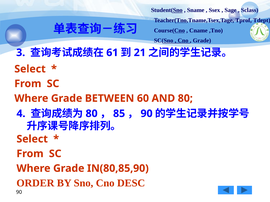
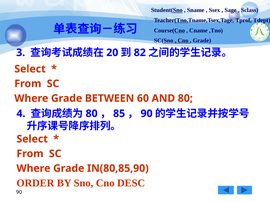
61: 61 -> 20 (112, 53)
21: 21 -> 82 (140, 53)
